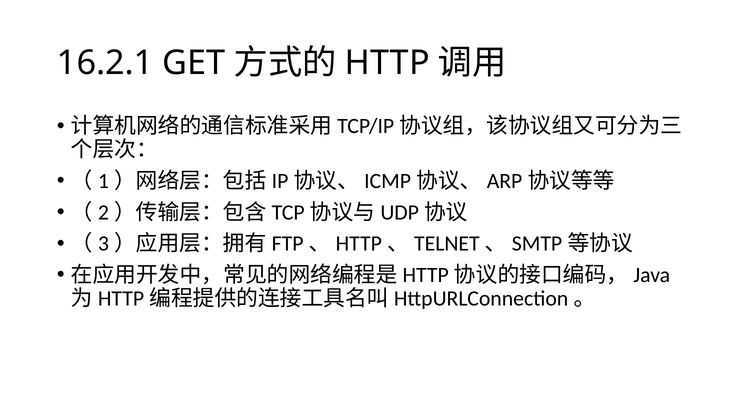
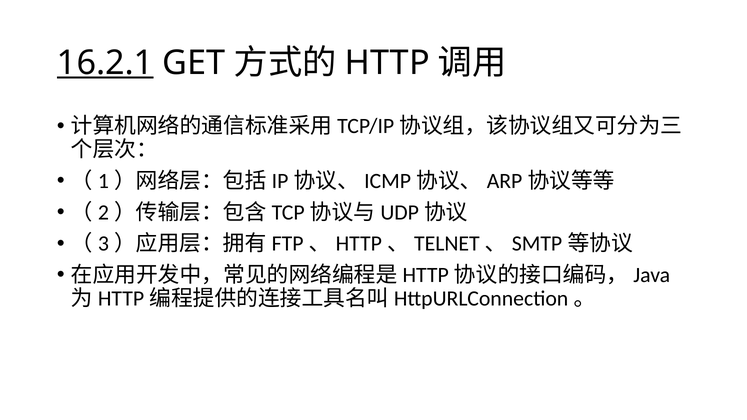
16.2.1 underline: none -> present (105, 63)
